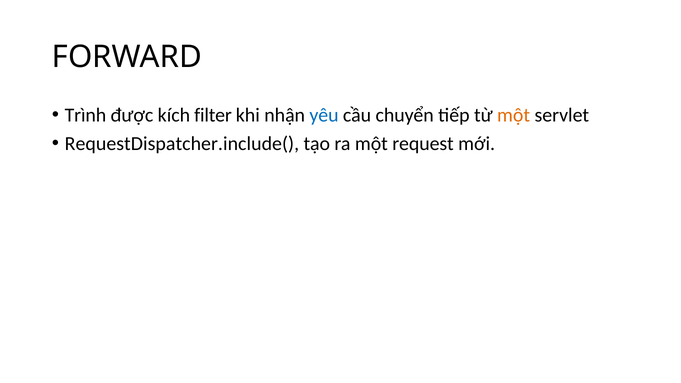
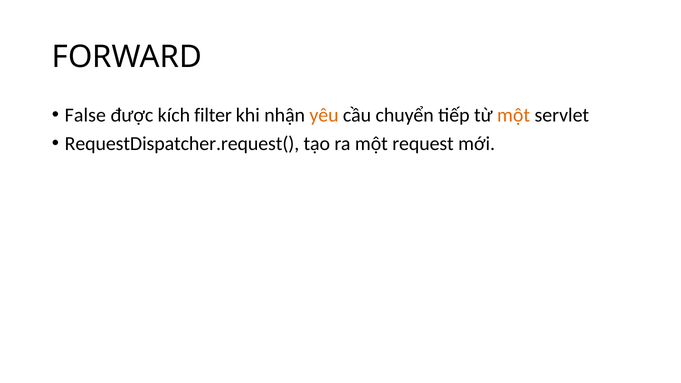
Trình: Trình -> False (85, 115)
yêu colour: blue -> orange (324, 115)
RequestDispatcher.include(: RequestDispatcher.include( -> RequestDispatcher.request( (182, 144)
